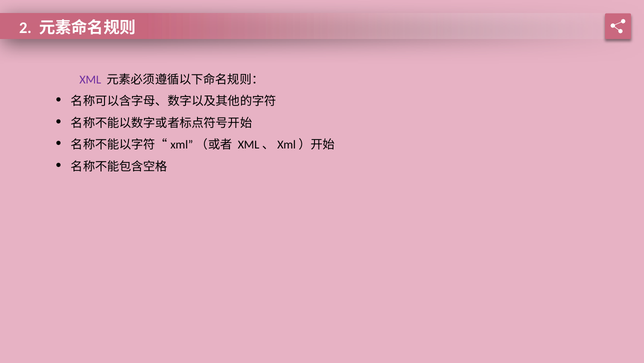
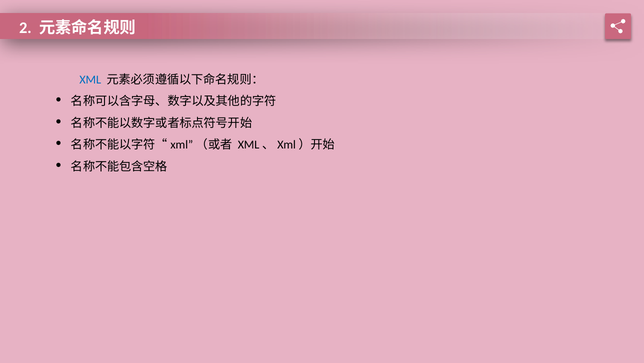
XML colour: purple -> blue (90, 79)
